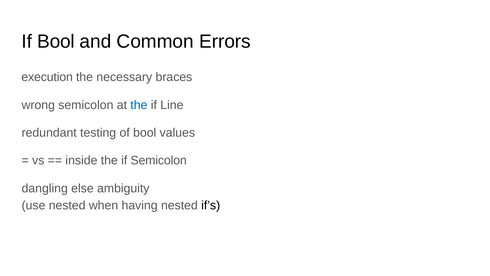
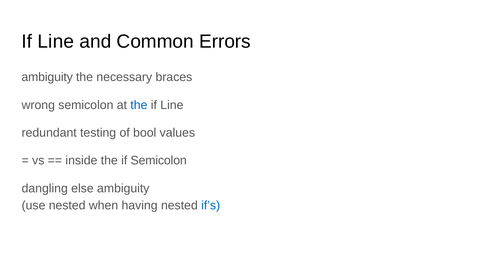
Bool: Bool -> Line (56, 42)
execution: execution -> ambiguity (47, 77)
if’s colour: black -> blue (211, 205)
